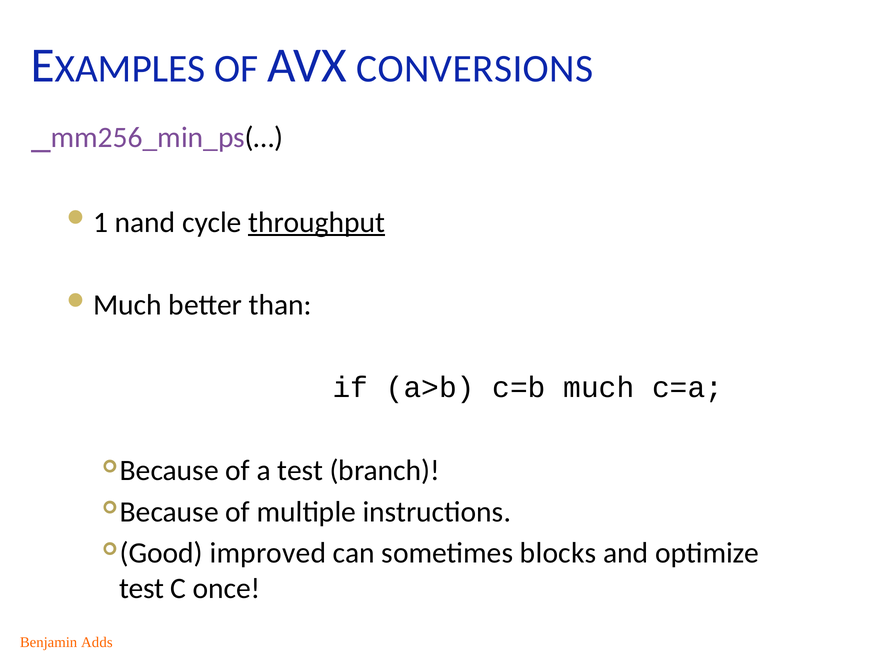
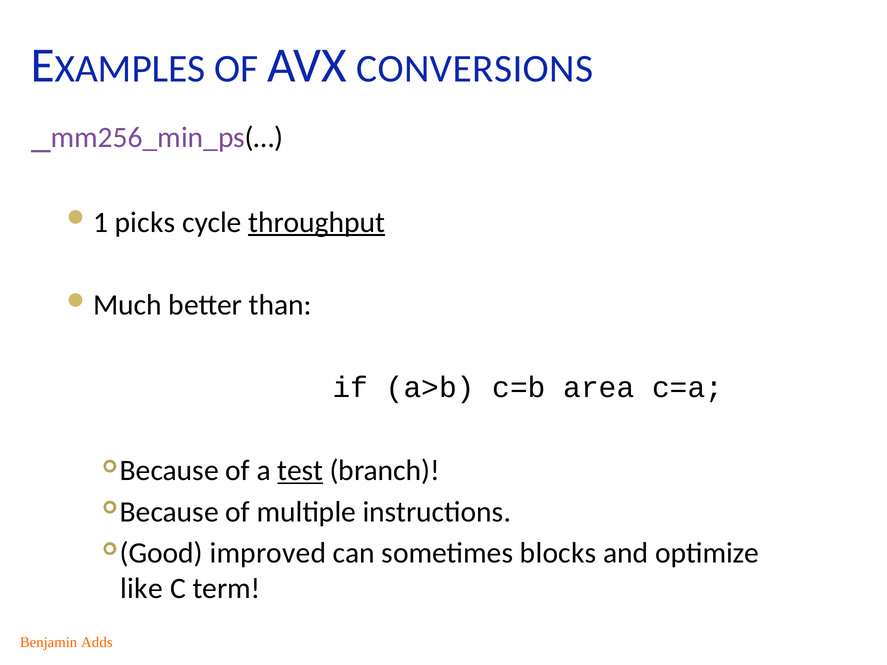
nand: nand -> picks (145, 222)
much: much -> area (599, 388)
test underline: none -> present (300, 471)
test: test -> like (141, 589)
once: once -> term (226, 589)
